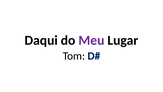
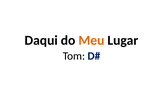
Meu colour: purple -> orange (91, 40)
